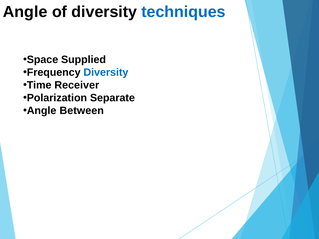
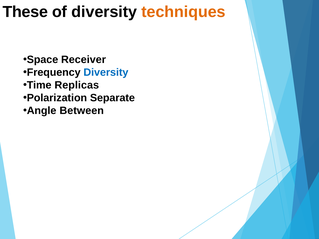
Angle: Angle -> These (25, 12)
techniques colour: blue -> orange (183, 12)
Supplied: Supplied -> Receiver (83, 60)
Receiver: Receiver -> Replicas (77, 85)
